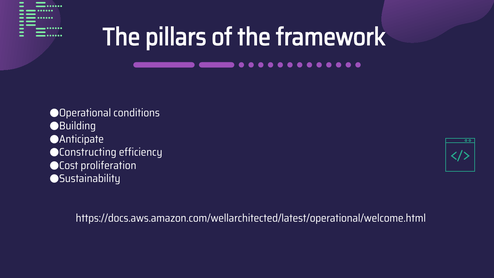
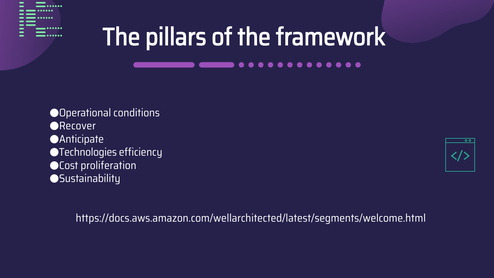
Building: Building -> Recover (77, 126)
Constructing: Constructing -> Technologies (88, 152)
https://docs.aws.amazon.com/wellarchitected/latest/operational/welcome.html: https://docs.aws.amazon.com/wellarchitected/latest/operational/welcome.html -> https://docs.aws.amazon.com/wellarchitected/latest/segments/welcome.html (251, 218)
